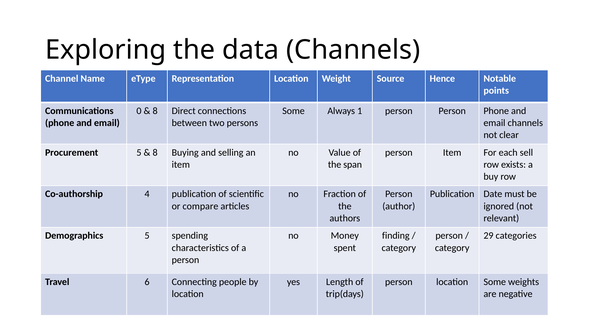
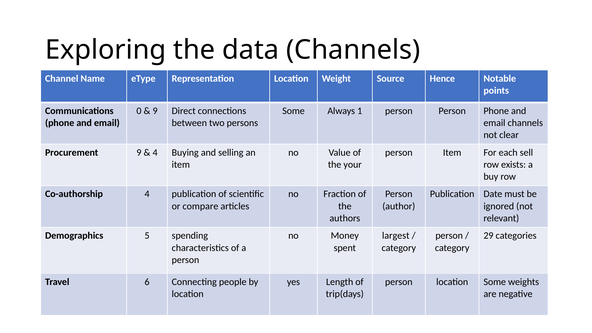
8: 8 -> 9 (155, 111)
Procurement 5: 5 -> 9 (139, 152)
8: 8 -> 4 (155, 152)
span: span -> your (353, 164)
finding: finding -> largest (396, 236)
